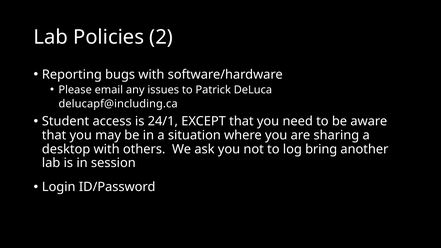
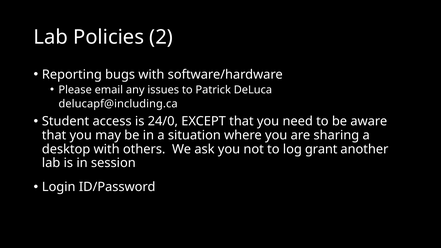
24/1: 24/1 -> 24/0 (163, 121)
bring: bring -> grant (321, 149)
